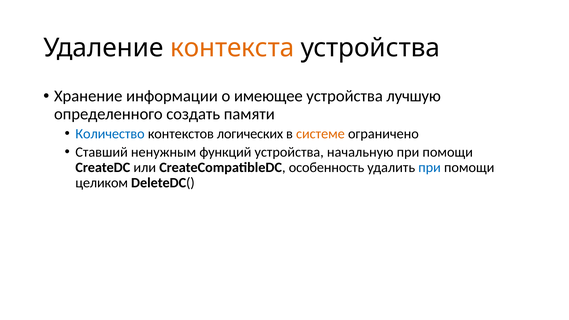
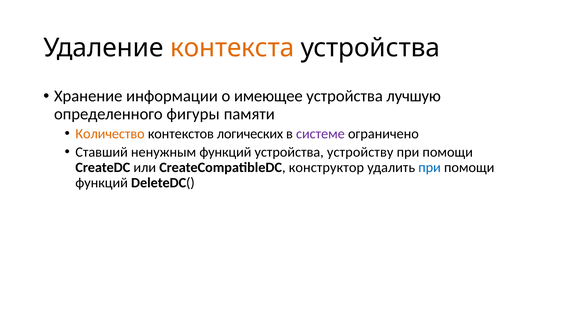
создать: создать -> фигуры (193, 114)
Количество colour: blue -> orange (110, 134)
системе colour: orange -> purple (320, 134)
начальную: начальную -> устройству (360, 152)
особенность: особенность -> конструктор (326, 167)
целиком: целиком -> функций (102, 183)
